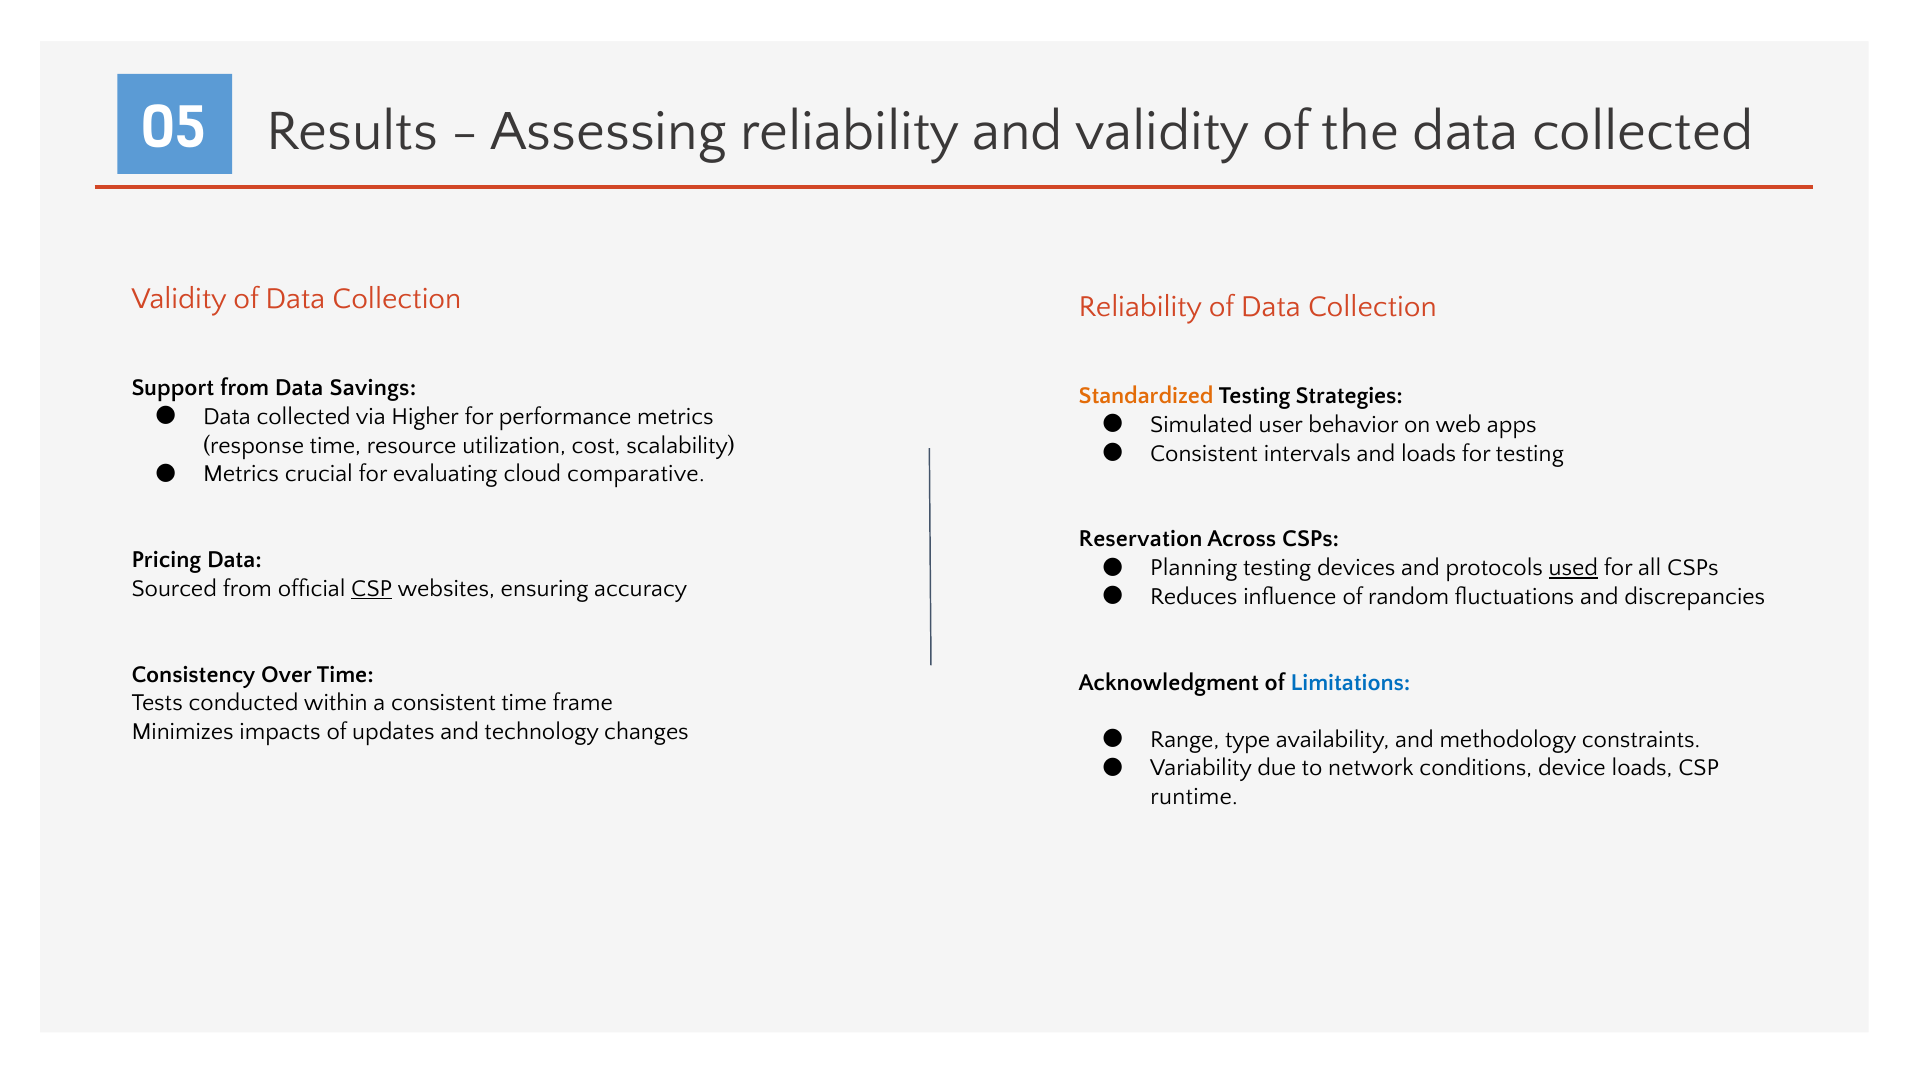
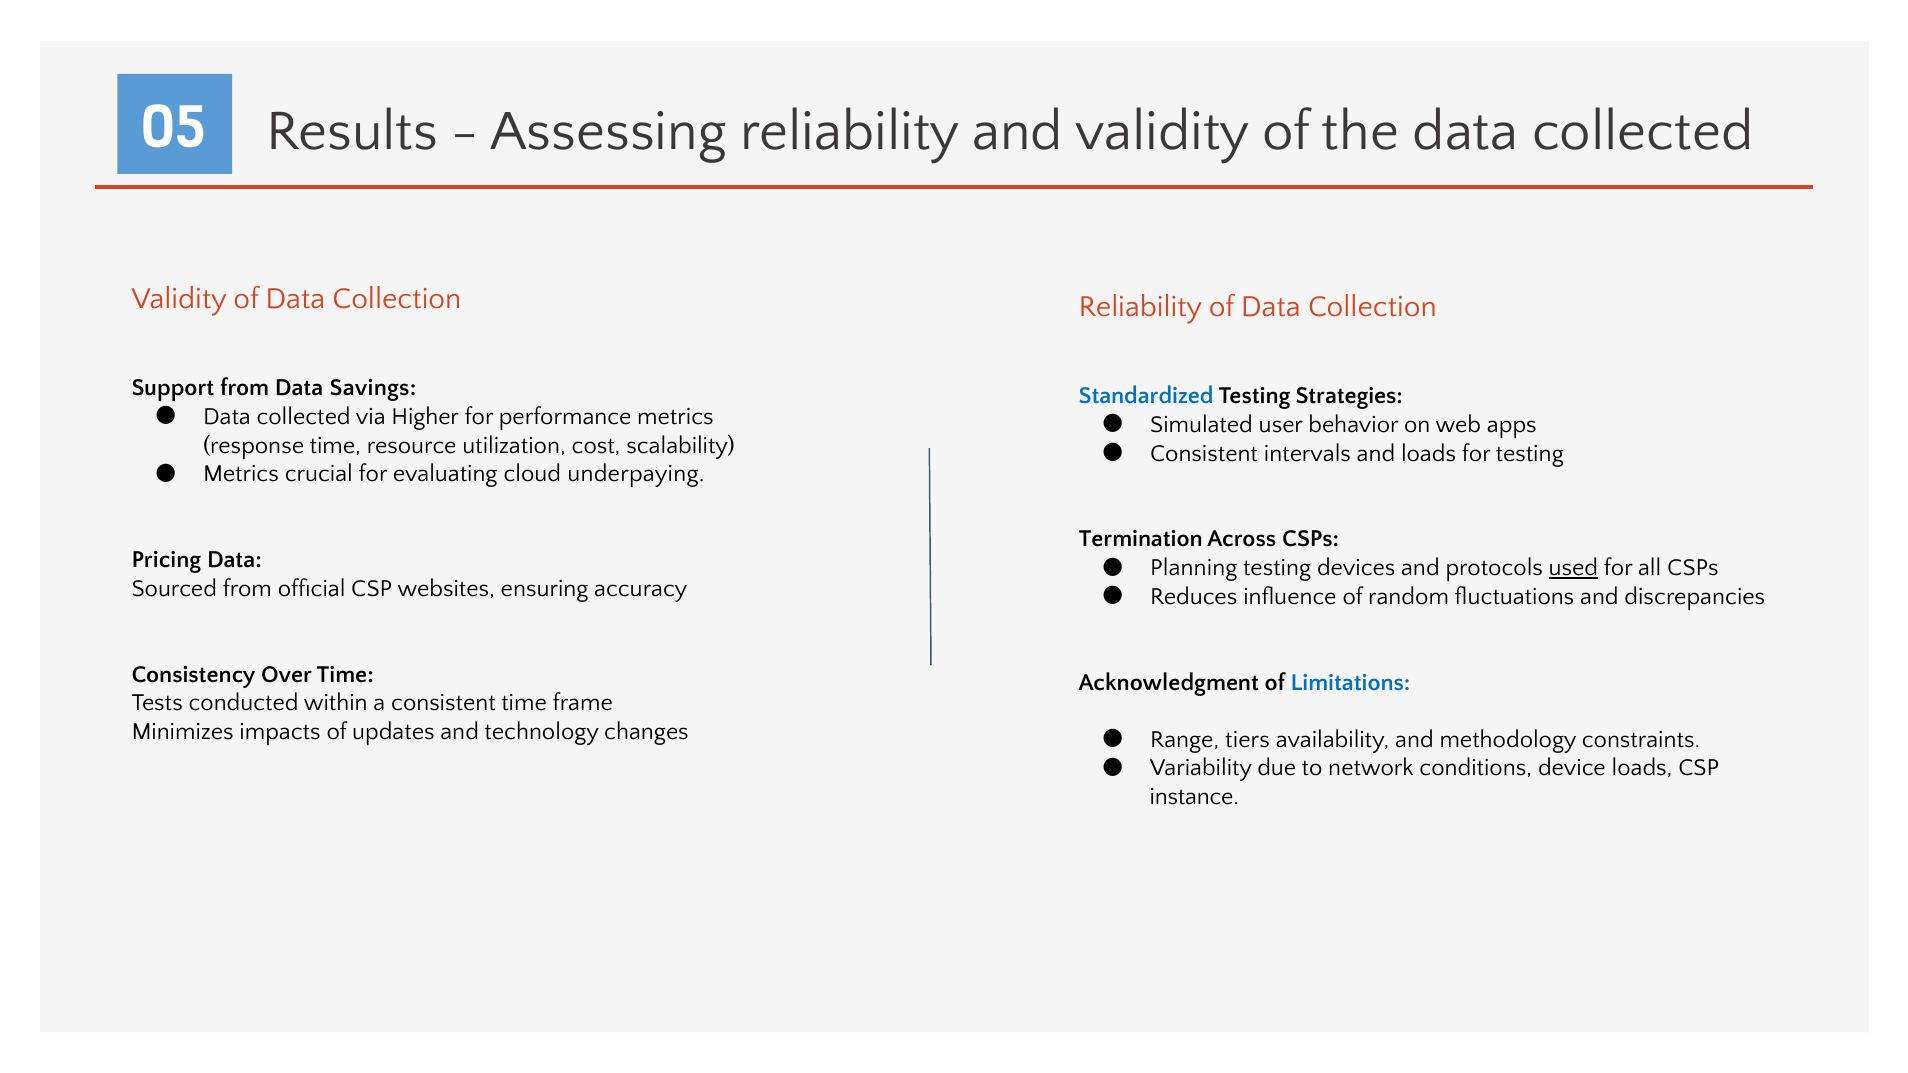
Standardized colour: orange -> blue (1146, 396)
comparative: comparative -> underpaying (636, 474)
Reservation: Reservation -> Termination (1141, 539)
CSP underline: present -> none (372, 588)
type: type -> tiers (1248, 740)
runtime: runtime -> instance (1194, 797)
